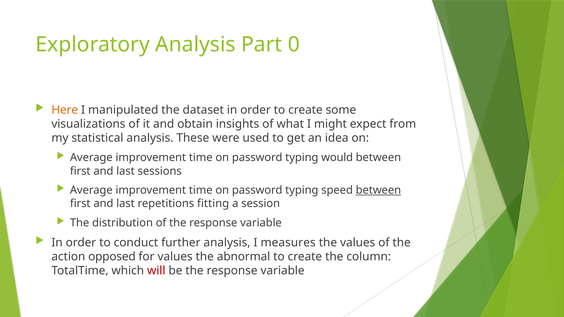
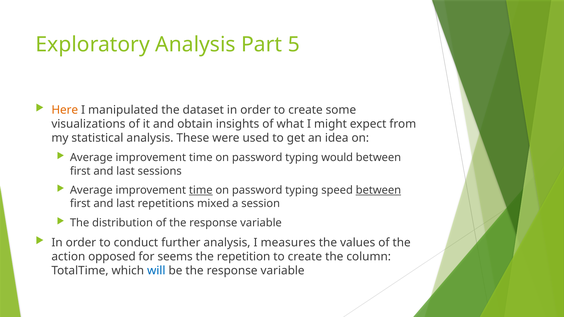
0: 0 -> 5 (294, 44)
time underline: none -> present (201, 190)
fitting: fitting -> mixed (213, 204)
for values: values -> seems (175, 257)
abnormal: abnormal -> repetition (244, 257)
will colour: red -> blue (156, 271)
